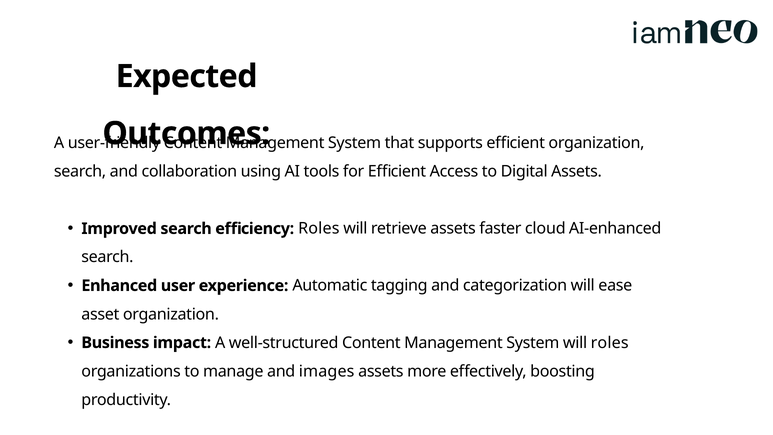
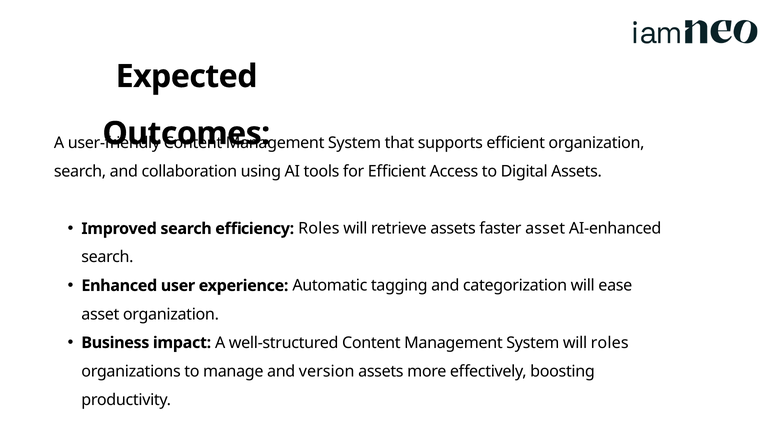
faster cloud: cloud -> asset (545, 229)
images: images -> version (327, 371)
